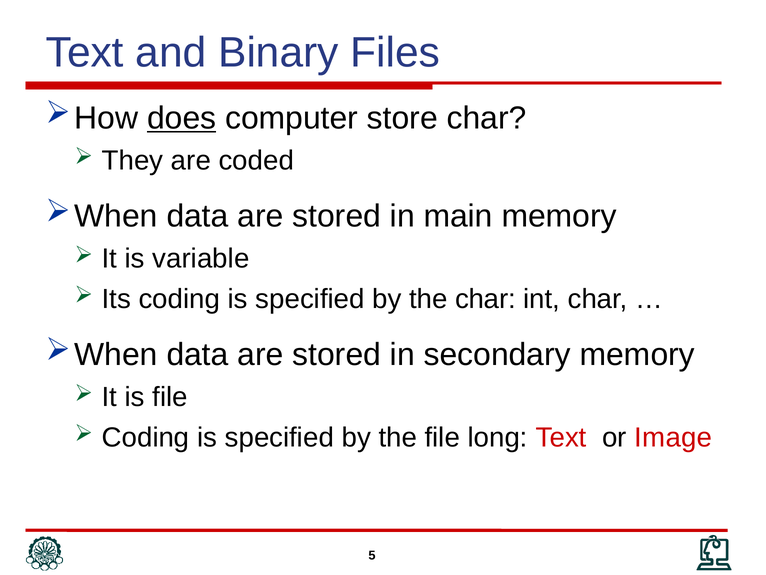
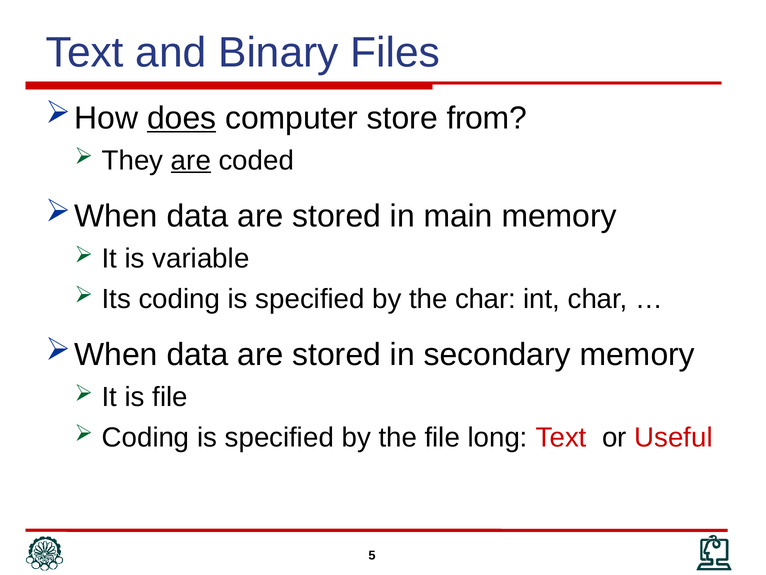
store char: char -> from (487, 118)
are underline: none -> present (191, 160)
Image: Image -> Useful (673, 437)
